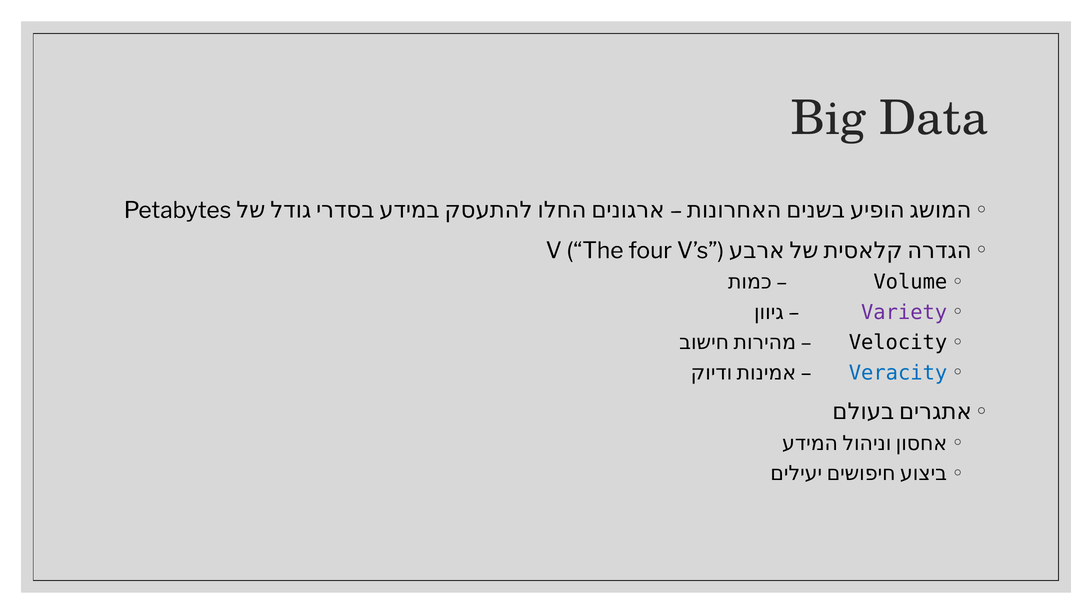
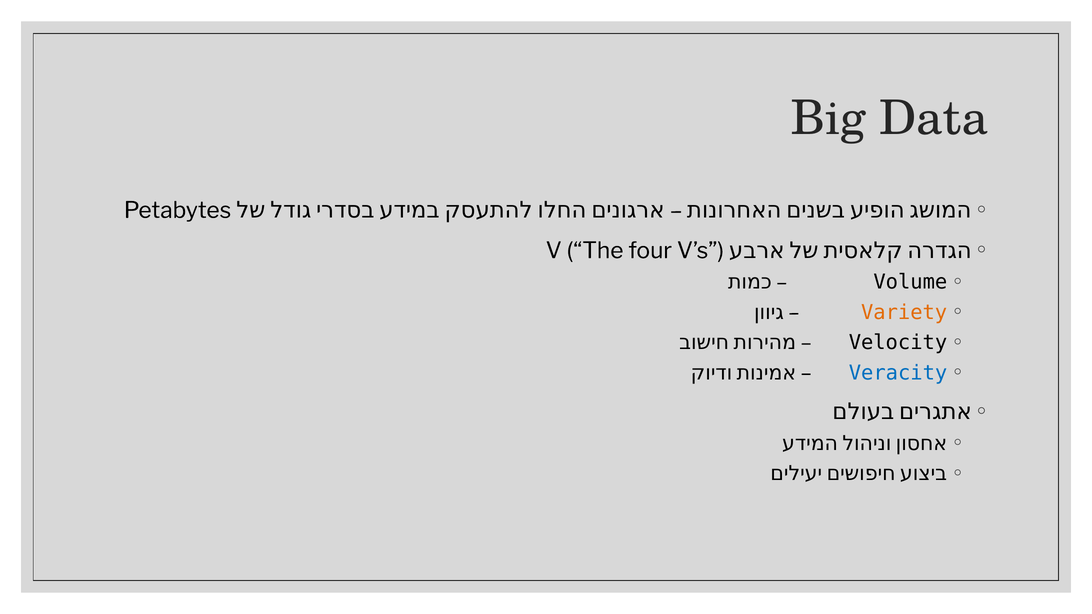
Variety colour: purple -> orange (904, 312)
